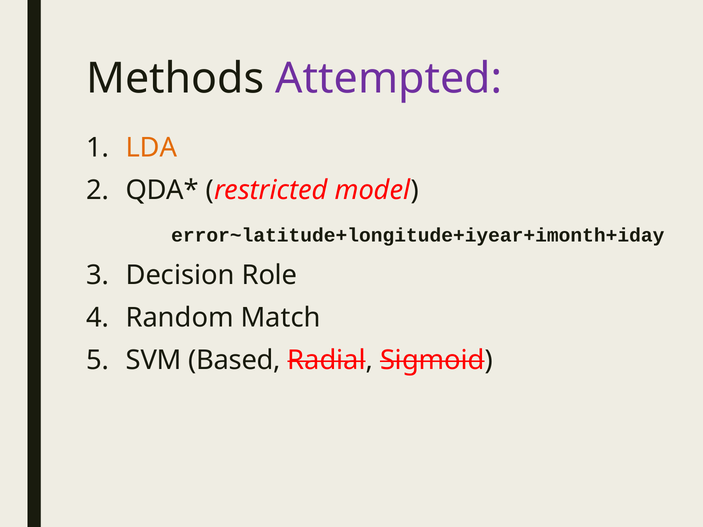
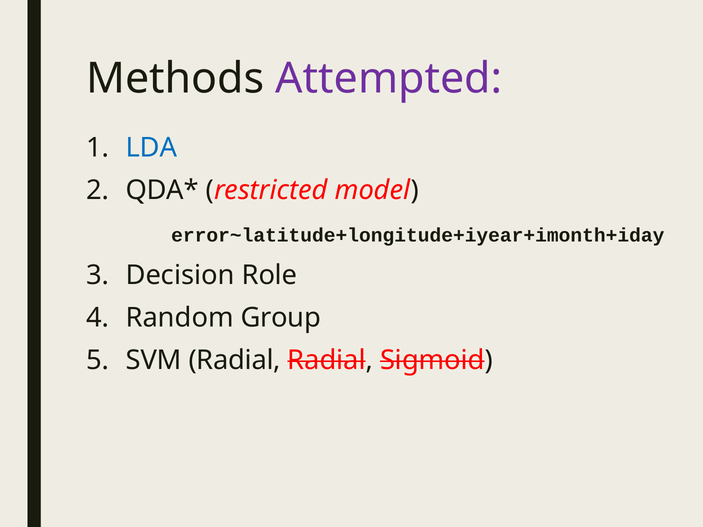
LDA colour: orange -> blue (151, 148)
Match: Match -> Group (281, 318)
SVM Based: Based -> Radial (235, 361)
